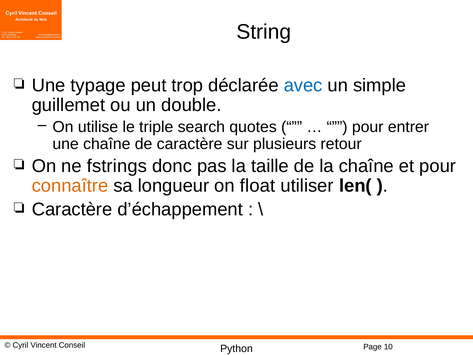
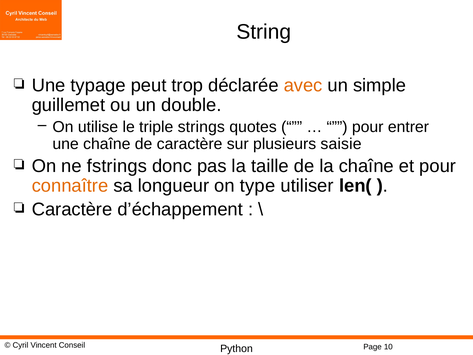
avec colour: blue -> orange (303, 85)
search: search -> strings (201, 127)
retour: retour -> saisie (341, 144)
float: float -> type (258, 186)
